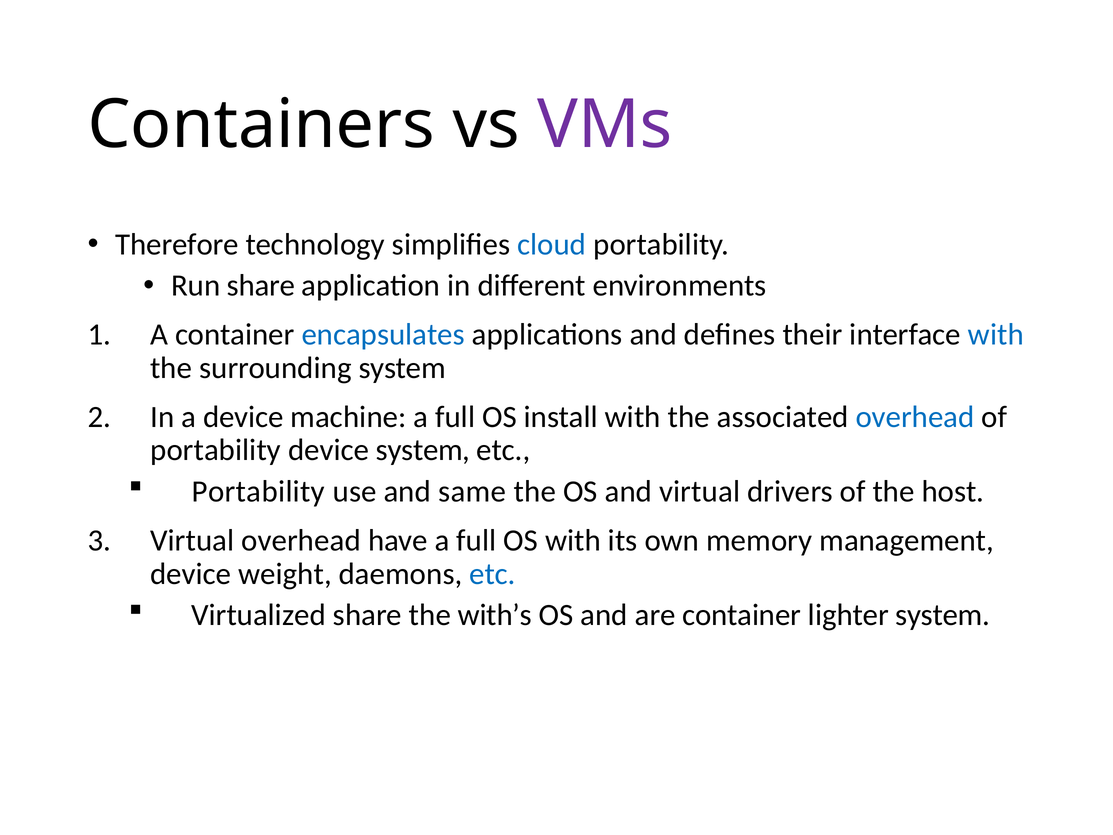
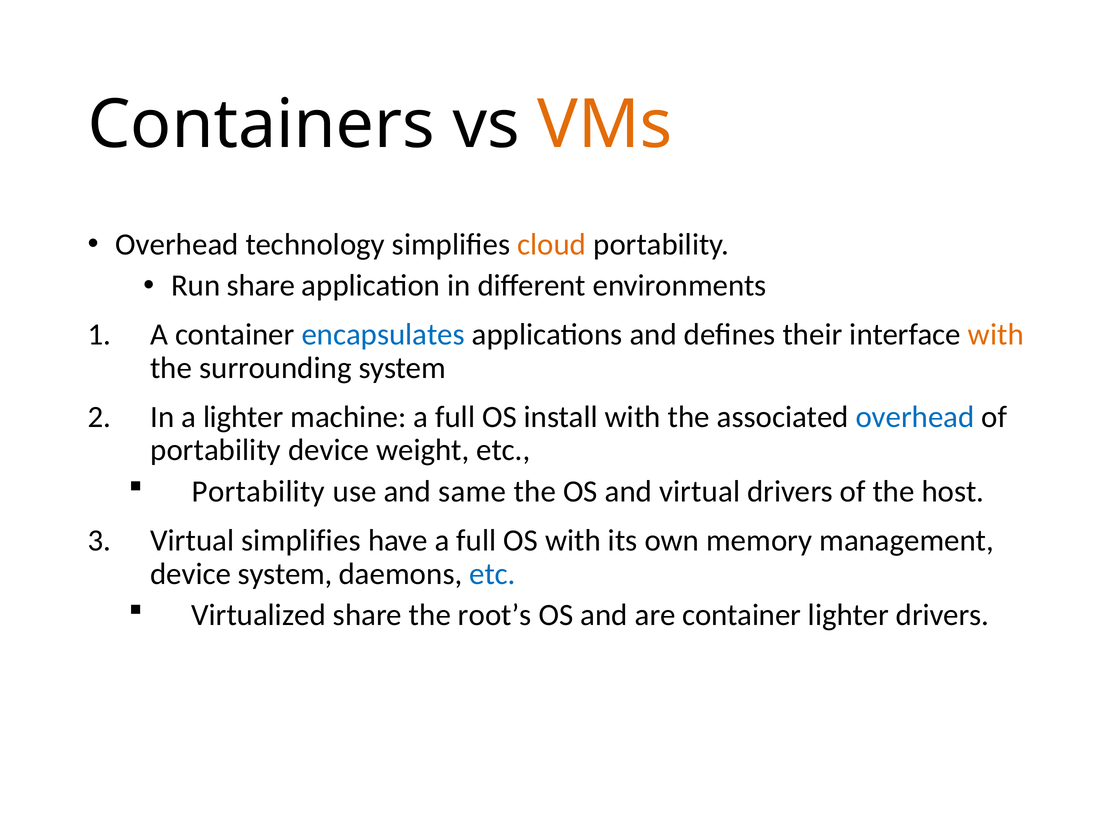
VMs colour: purple -> orange (605, 125)
Therefore: Therefore -> Overhead (177, 244)
cloud colour: blue -> orange (552, 244)
with colour: blue -> orange (996, 334)
a device: device -> lighter (243, 417)
device system: system -> weight (423, 450)
Virtual overhead: overhead -> simplifies (301, 540)
device weight: weight -> system (285, 574)
with’s: with’s -> root’s (495, 615)
lighter system: system -> drivers (942, 615)
